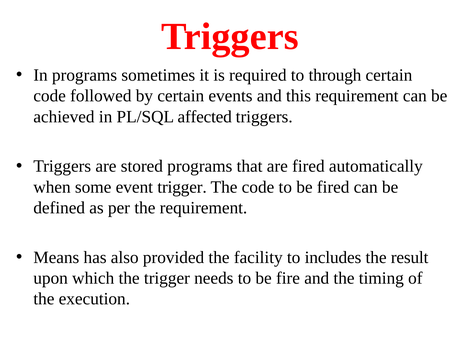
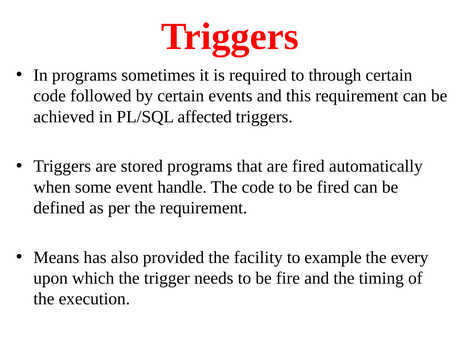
event trigger: trigger -> handle (182, 187)
includes: includes -> example (333, 257)
result: result -> every (410, 257)
